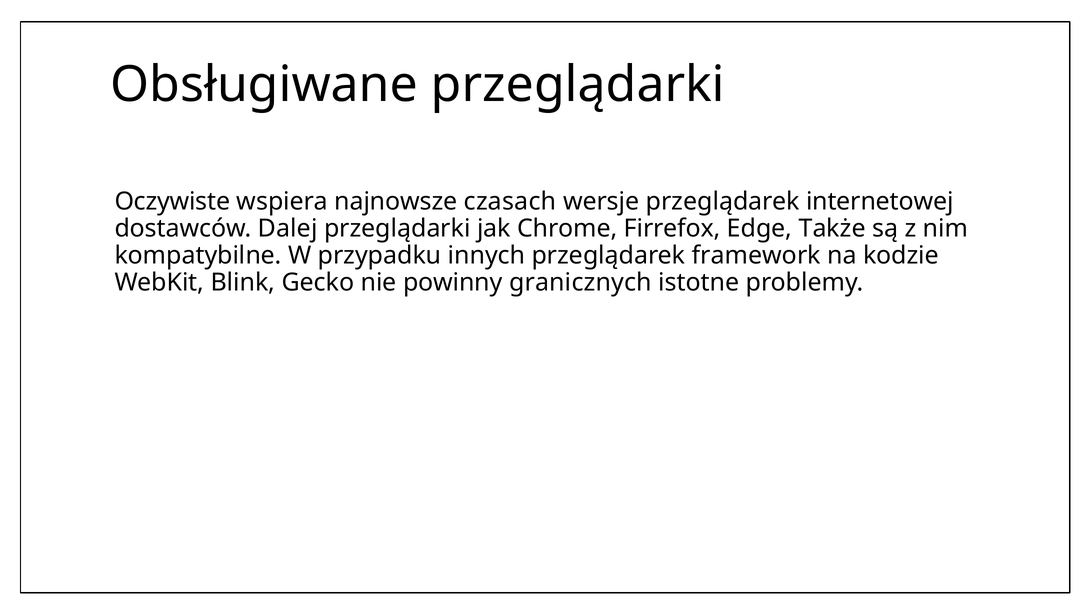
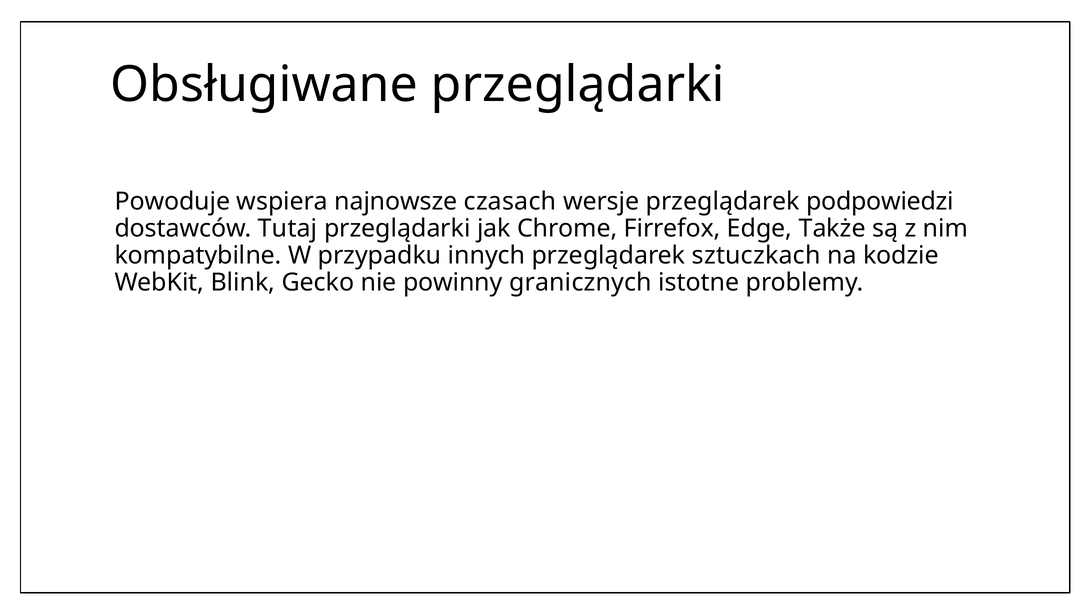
Oczywiste: Oczywiste -> Powoduje (172, 202)
internetowej: internetowej -> podpowiedzi (880, 202)
Dalej: Dalej -> Tutaj (288, 229)
framework: framework -> sztuczkach (756, 256)
